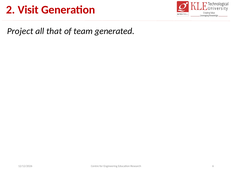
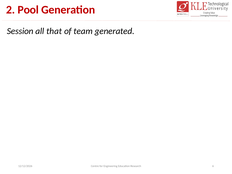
Visit: Visit -> Pool (28, 10)
Project: Project -> Session (20, 31)
